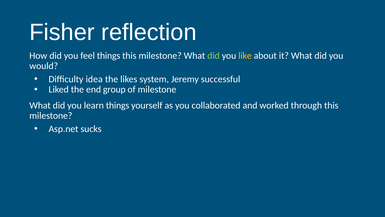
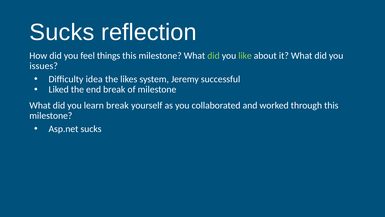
Fisher: Fisher -> Sucks (62, 32)
like colour: yellow -> light green (245, 56)
would: would -> issues (44, 66)
end group: group -> break (114, 89)
learn things: things -> break (117, 105)
